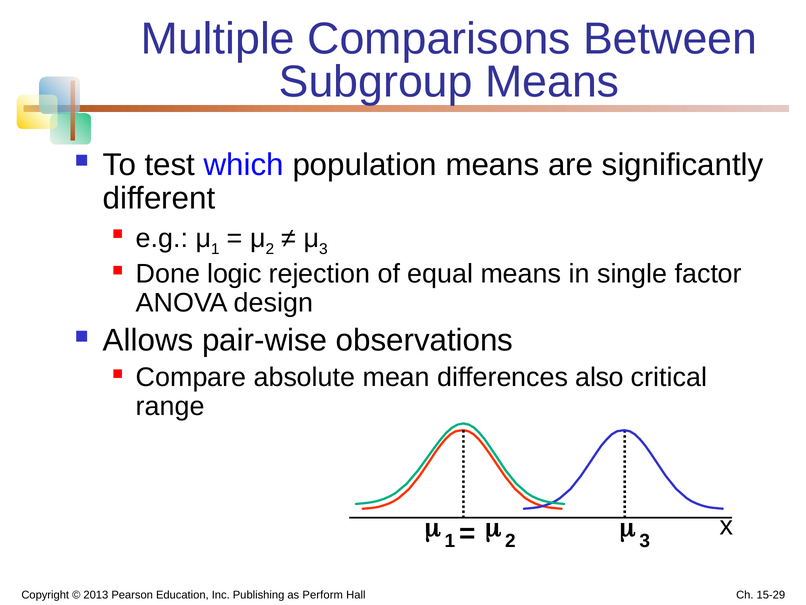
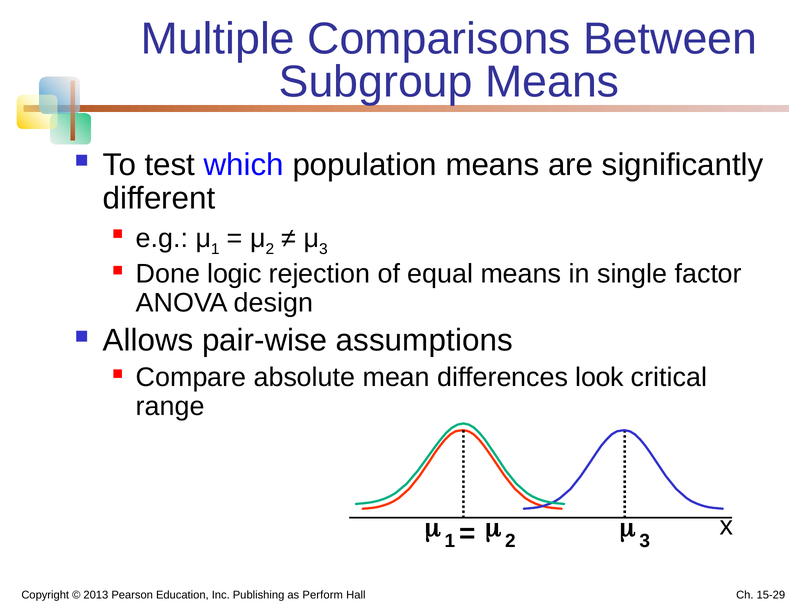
observations: observations -> assumptions (424, 340)
also: also -> look (600, 377)
